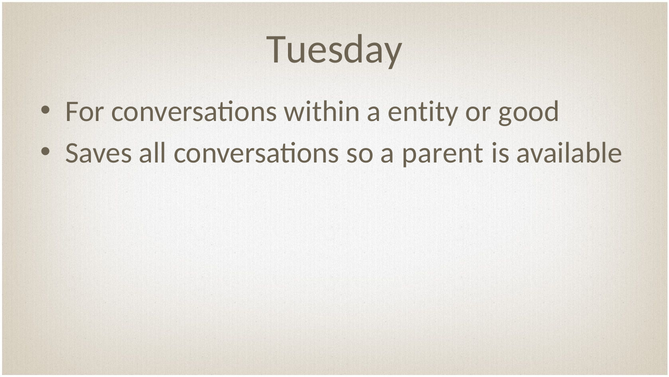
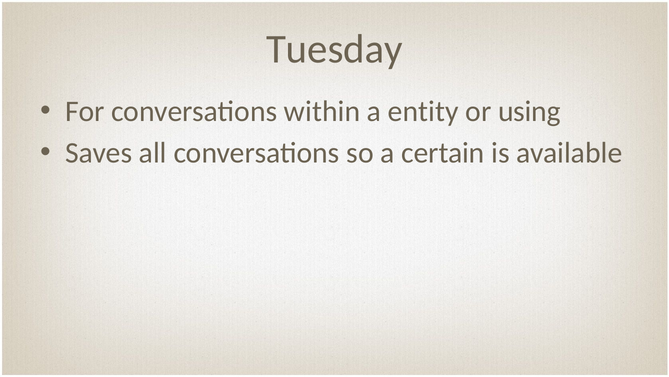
good: good -> using (529, 111)
parent: parent -> certain (443, 153)
